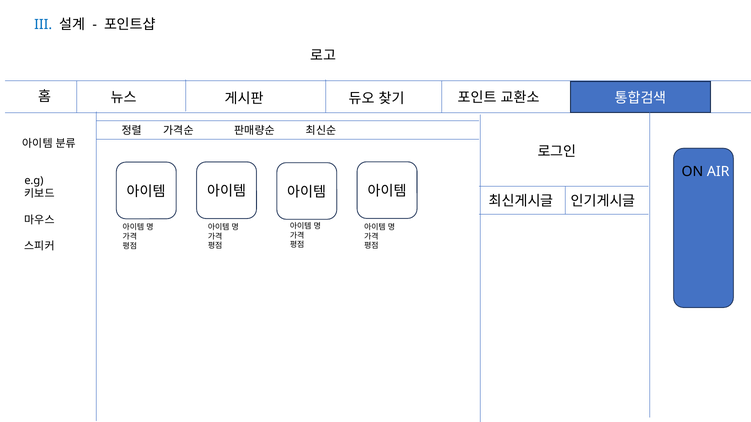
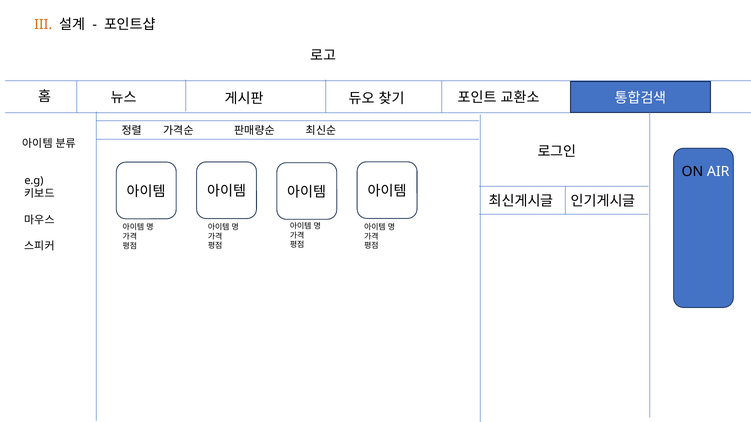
III colour: blue -> orange (43, 24)
